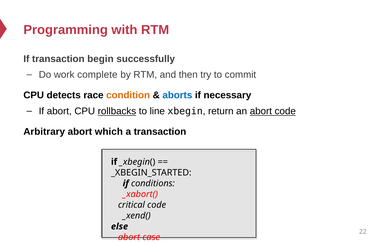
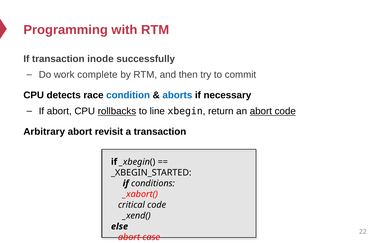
begin: begin -> inode (100, 59)
condition colour: orange -> blue (128, 95)
which: which -> revisit (109, 132)
